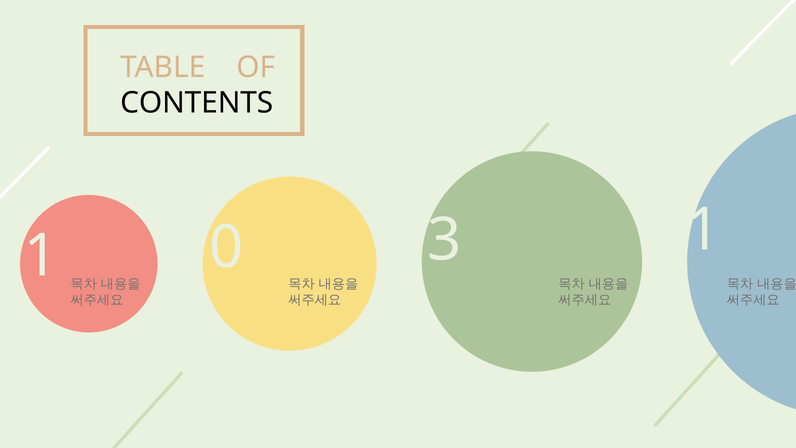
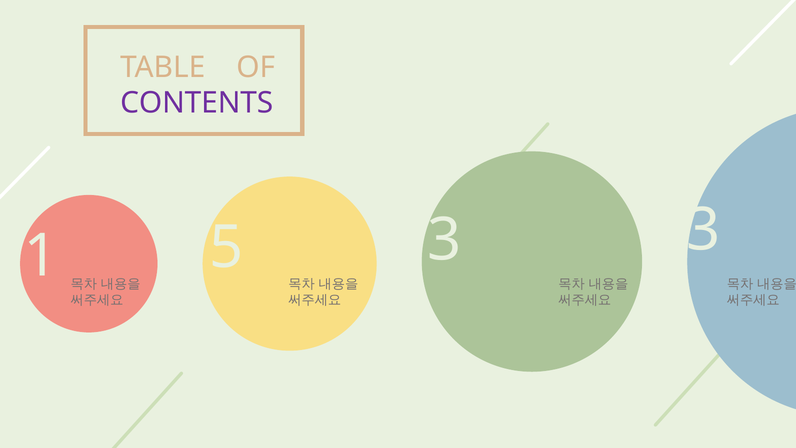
CONTENTS colour: black -> purple (197, 103)
0: 0 -> 5 (226, 248)
3 1: 1 -> 3 (704, 230)
